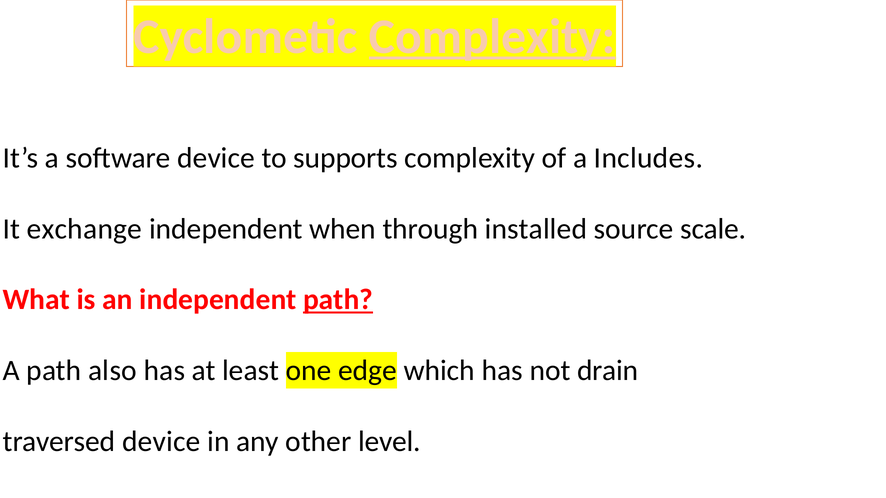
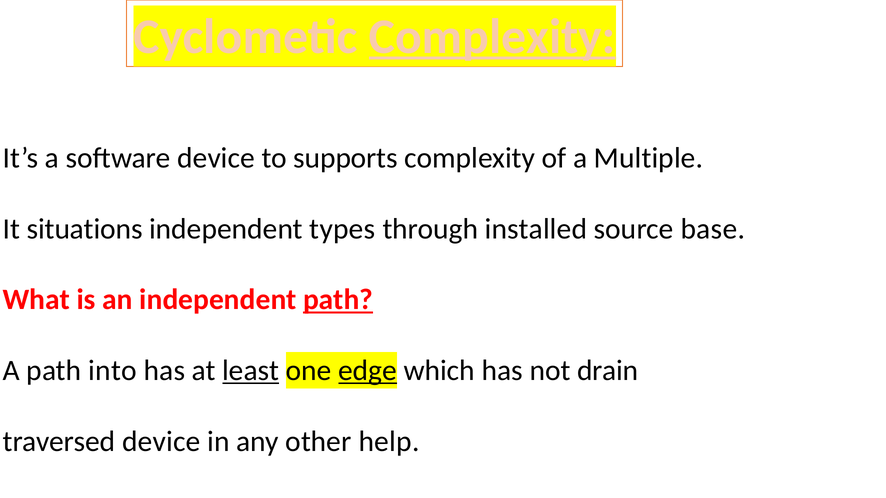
Includes: Includes -> Multiple (648, 158)
exchange: exchange -> situations (85, 229)
when: when -> types (342, 229)
scale: scale -> base (713, 229)
also: also -> into (112, 371)
least underline: none -> present (251, 371)
edge underline: none -> present (368, 371)
level: level -> help (389, 442)
